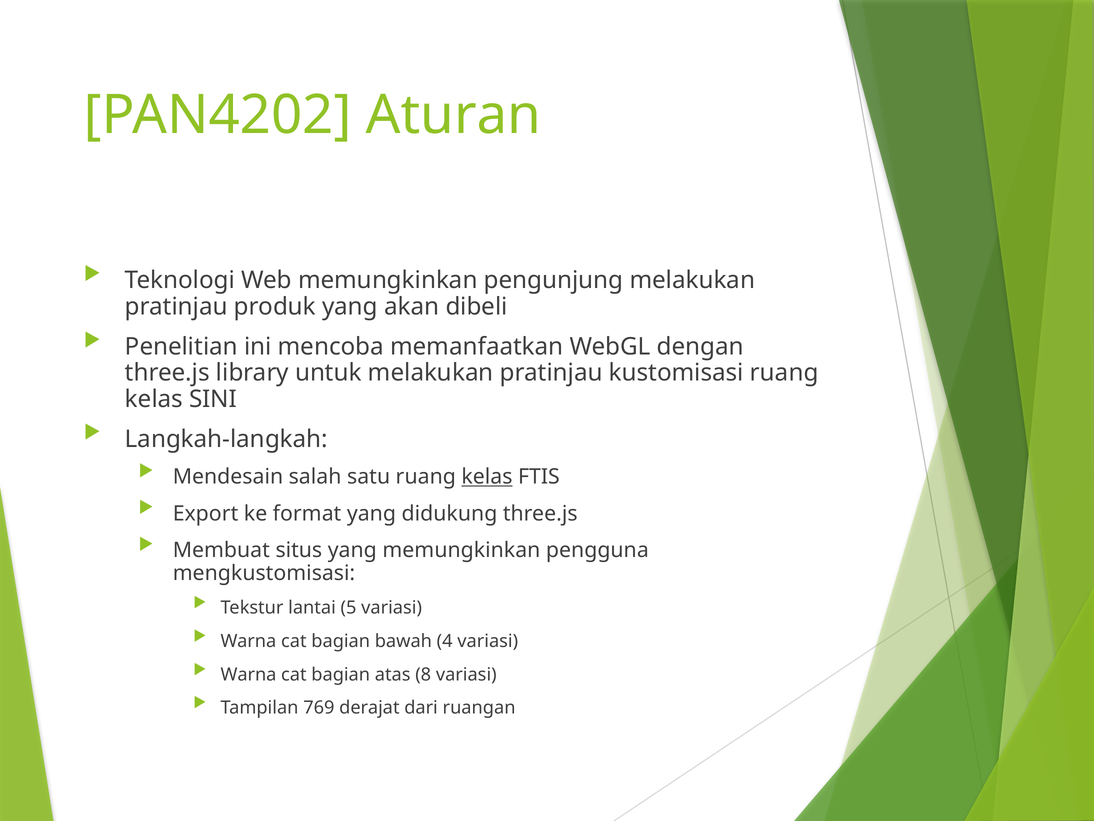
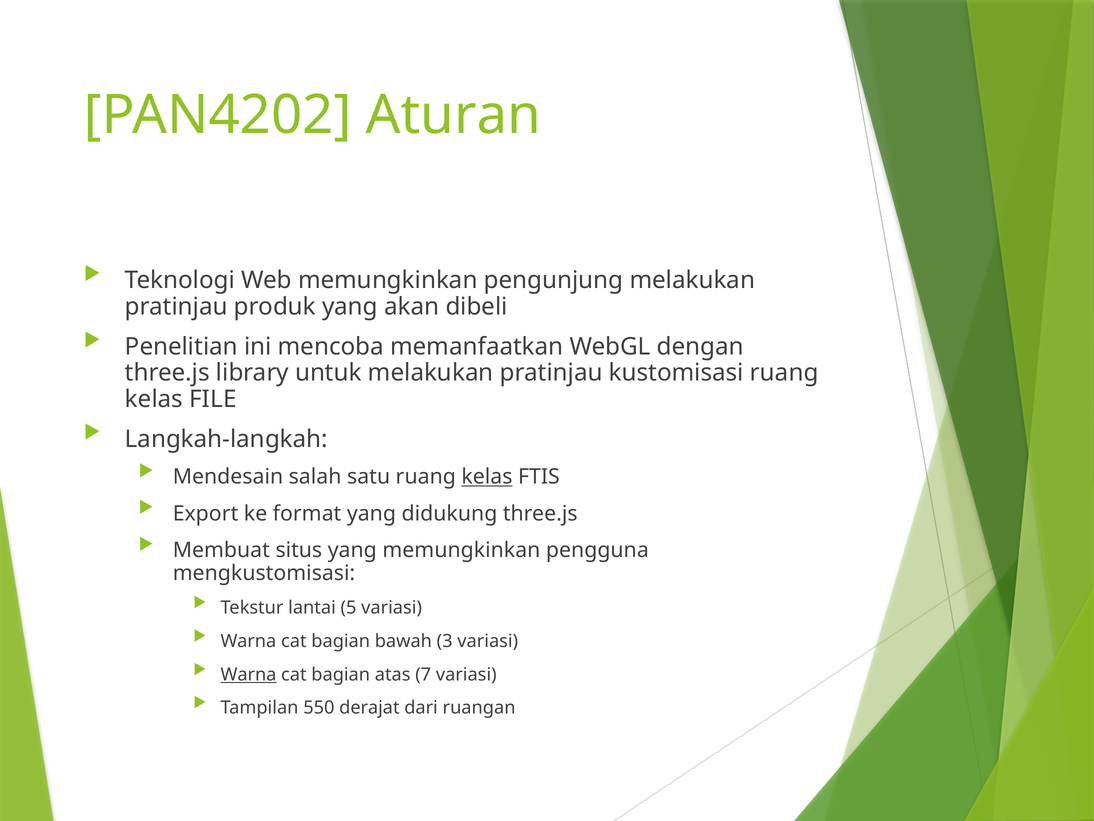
SINI: SINI -> FILE (213, 399)
4: 4 -> 3 (445, 641)
Warna underline: none -> present (249, 674)
8: 8 -> 7 (423, 674)
769: 769 -> 550 (319, 707)
